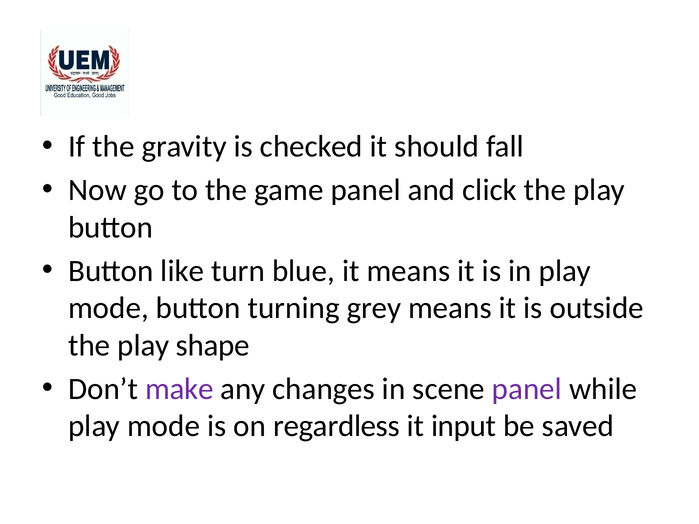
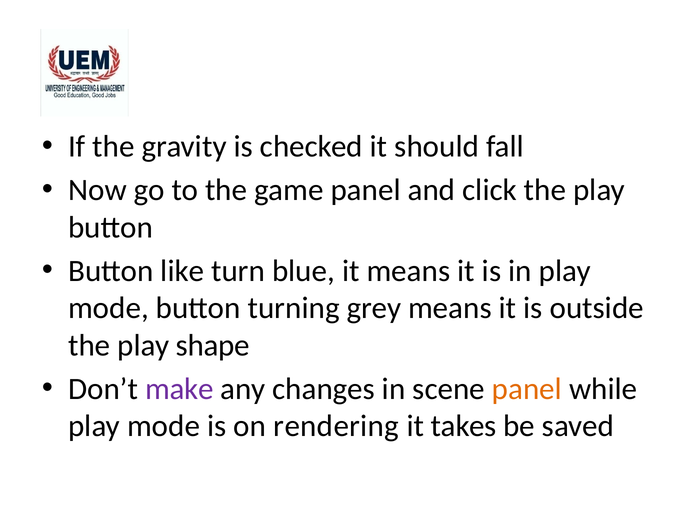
panel colour: purple -> orange (527, 389)
regardless: regardless -> rendering (336, 426)
input: input -> takes (464, 426)
